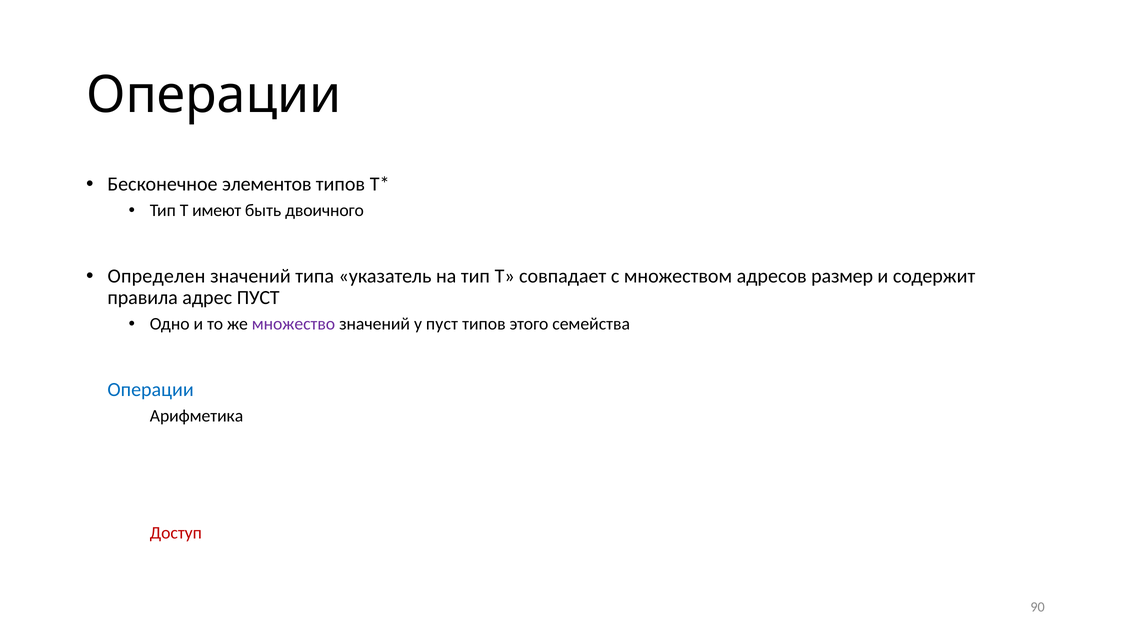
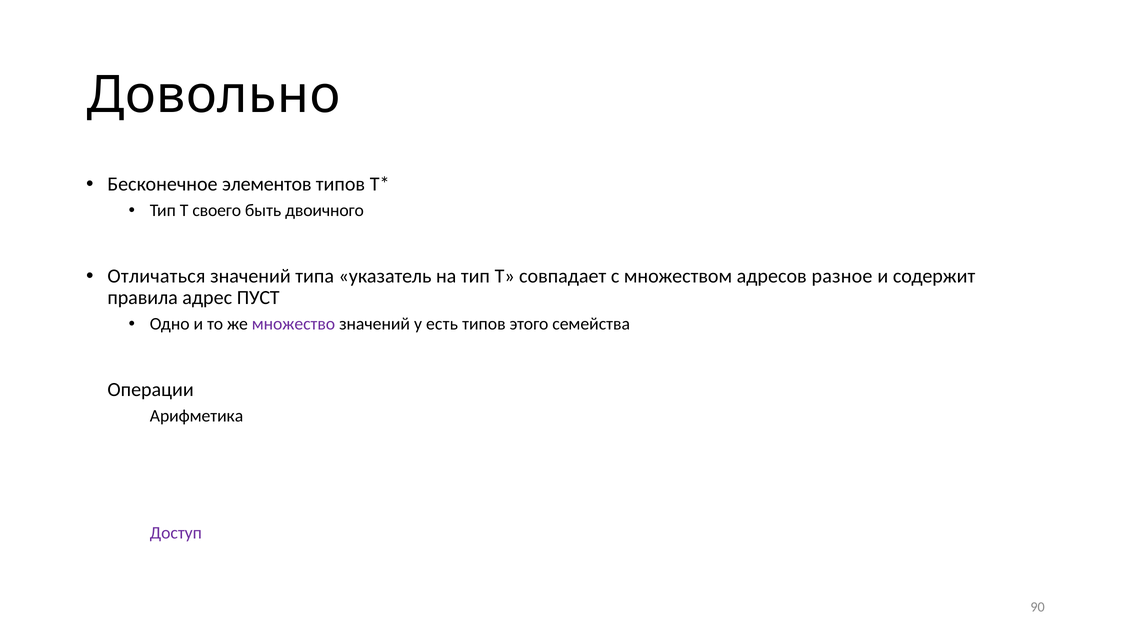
Операции: Операции -> Довольно (214, 95)
имеют: имеют -> своего (217, 211)
Определен: Определен -> Отличаться (156, 276)
размер: размер -> разное (842, 276)
у пуст: пуст -> есть (442, 324)
Операции colour: blue -> black (151, 390)
Доступ colour: red -> purple (176, 533)
